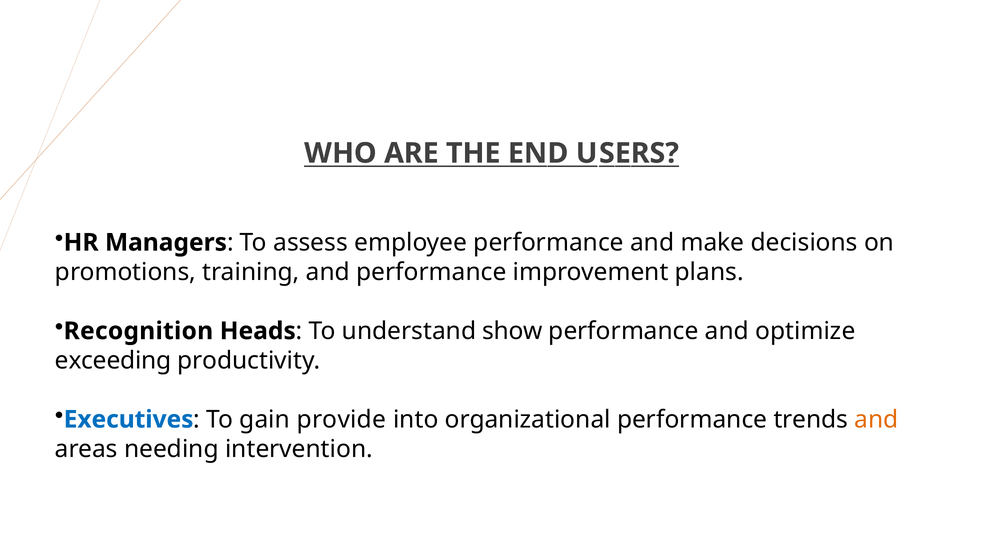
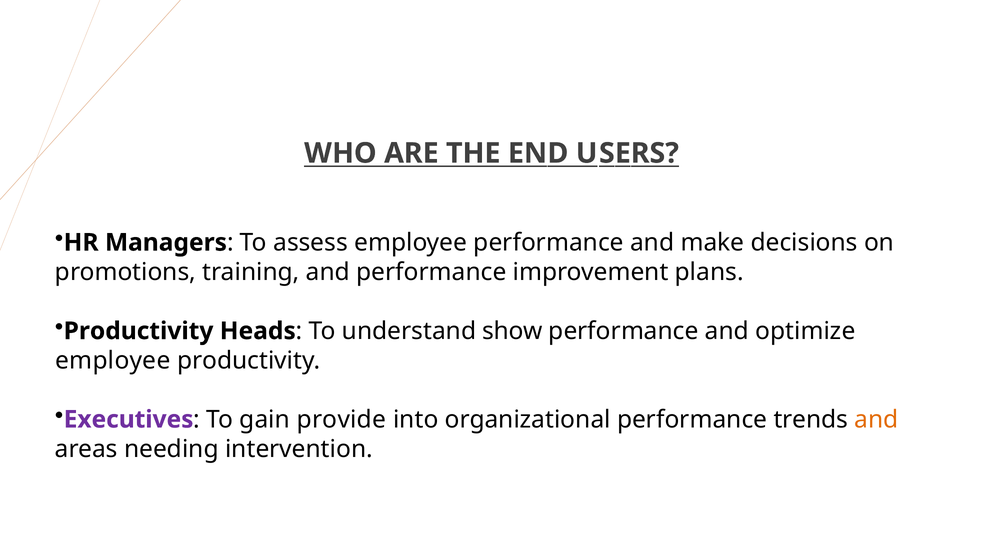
Recognition: Recognition -> Productivity (139, 331)
exceeding: exceeding -> employee (113, 360)
Executives colour: blue -> purple (129, 419)
